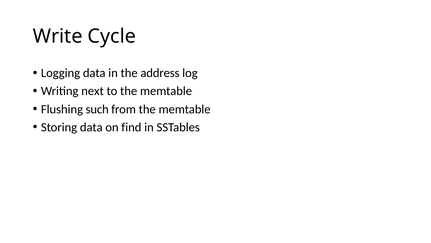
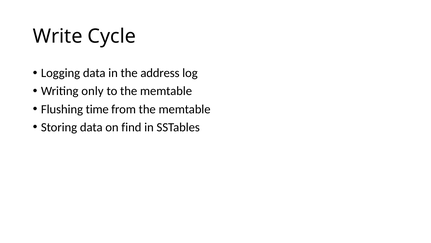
next: next -> only (92, 91)
such: such -> time (97, 109)
